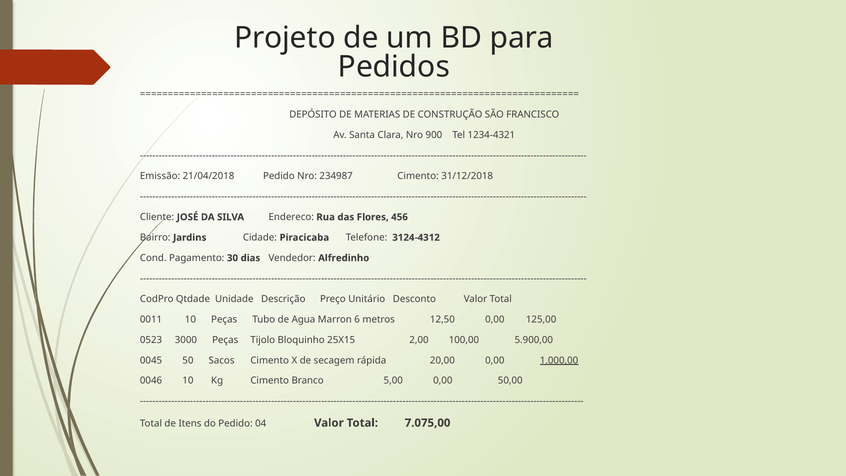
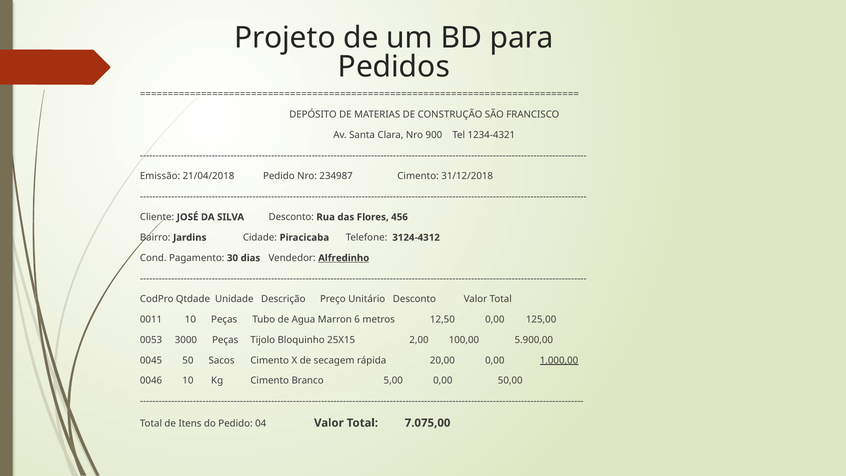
SILVA Endereco: Endereco -> Desconto (291, 217)
Alfredinho underline: none -> present (344, 258)
0523: 0523 -> 0053 (151, 340)
